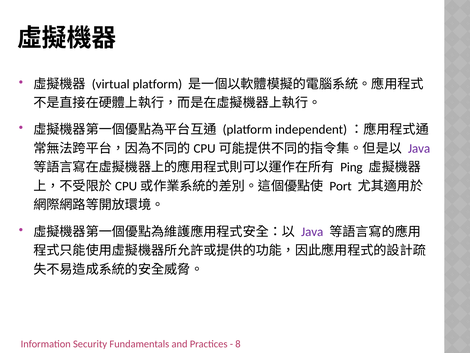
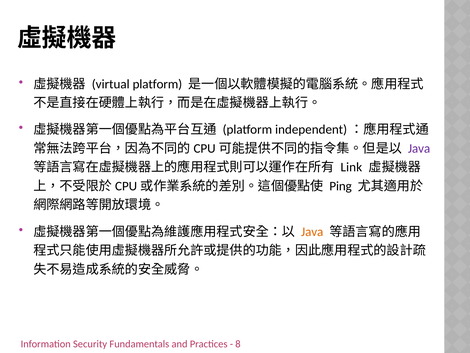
Ping: Ping -> Link (351, 167)
Port: Port -> Ping (341, 186)
Java colour: purple -> orange (312, 231)
